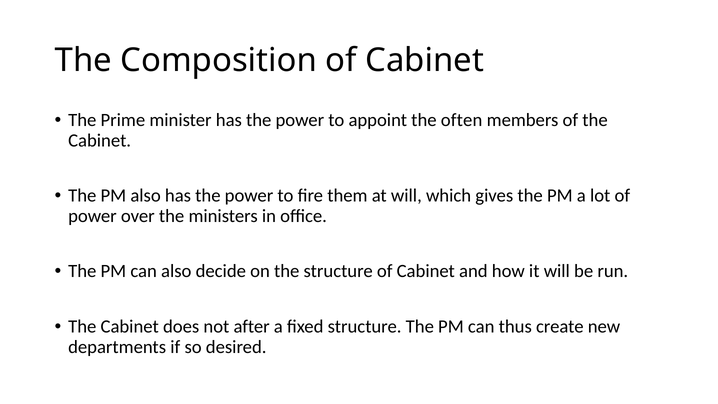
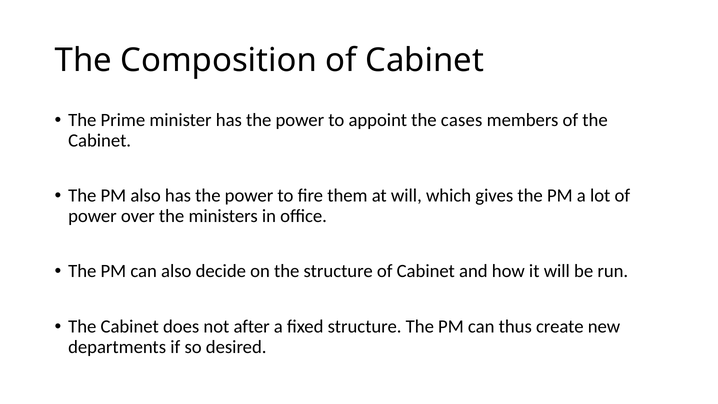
often: often -> cases (462, 120)
